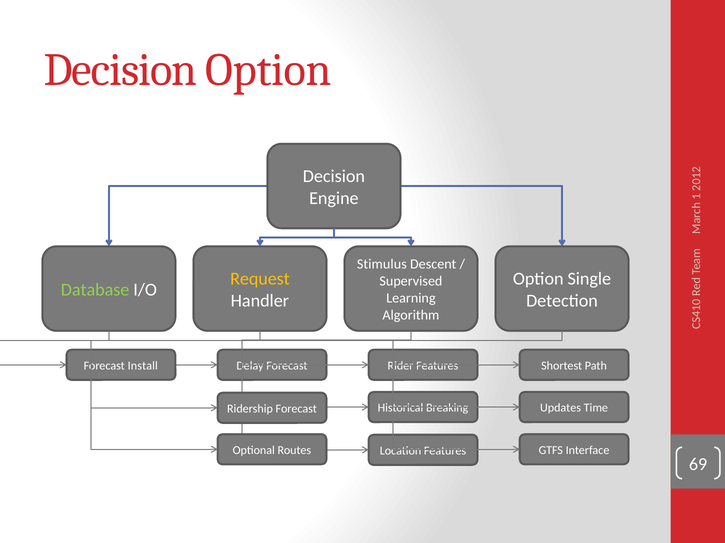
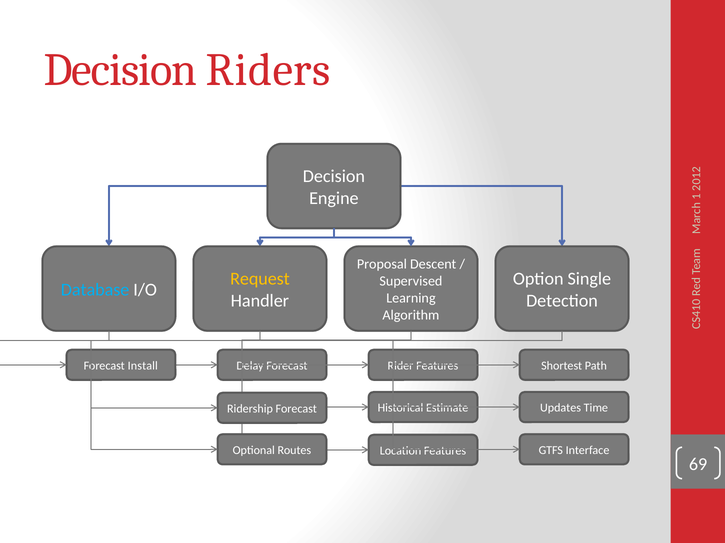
Decision Option: Option -> Riders (268, 70)
Stimulus: Stimulus -> Proposal (382, 265)
Database colour: light green -> light blue (95, 290)
Breaking: Breaking -> Estimate (447, 408)
